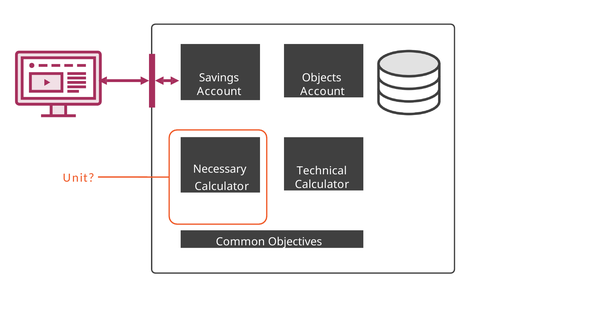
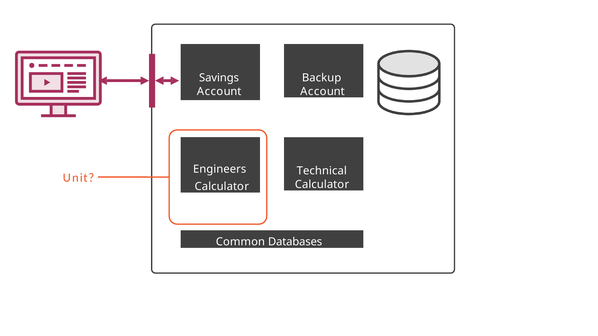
Objects: Objects -> Backup (322, 78)
Necessary: Necessary -> Engineers (220, 169)
Objectives: Objectives -> Databases (295, 242)
